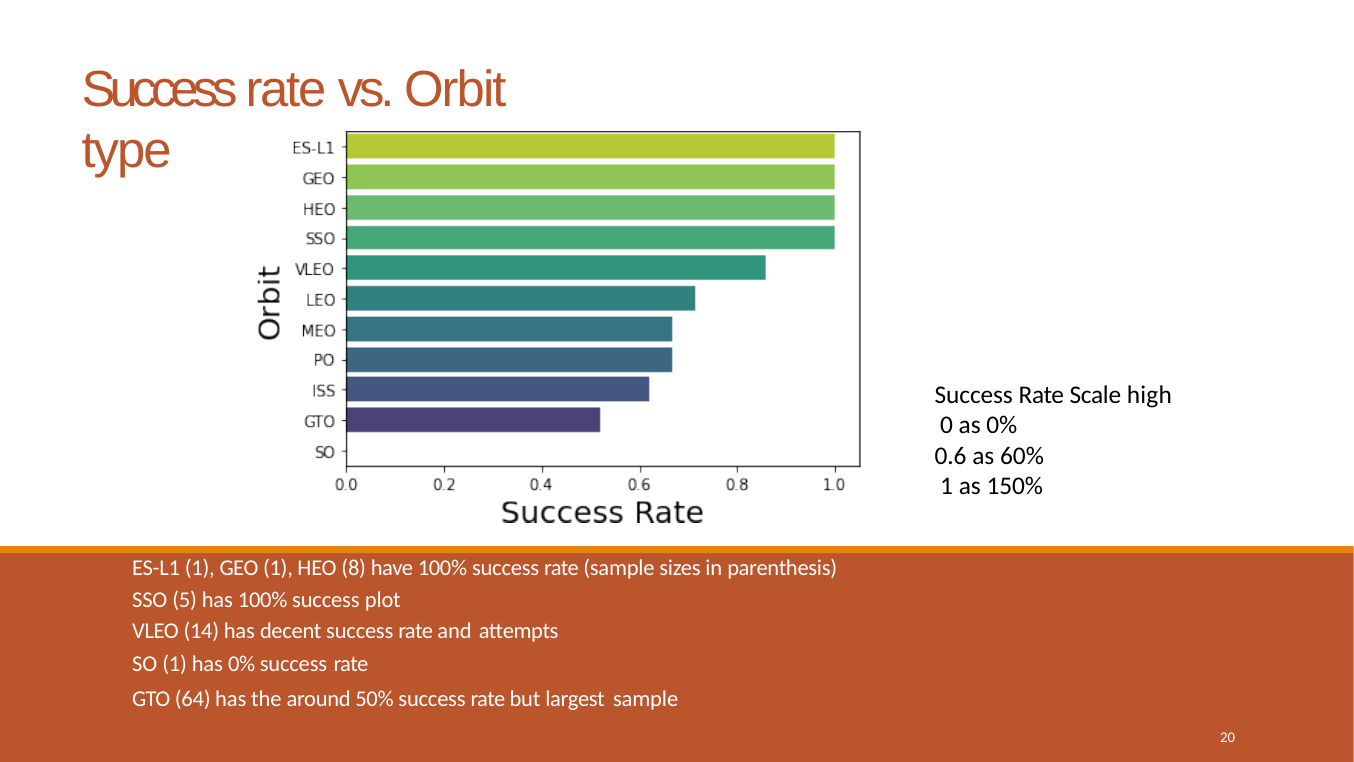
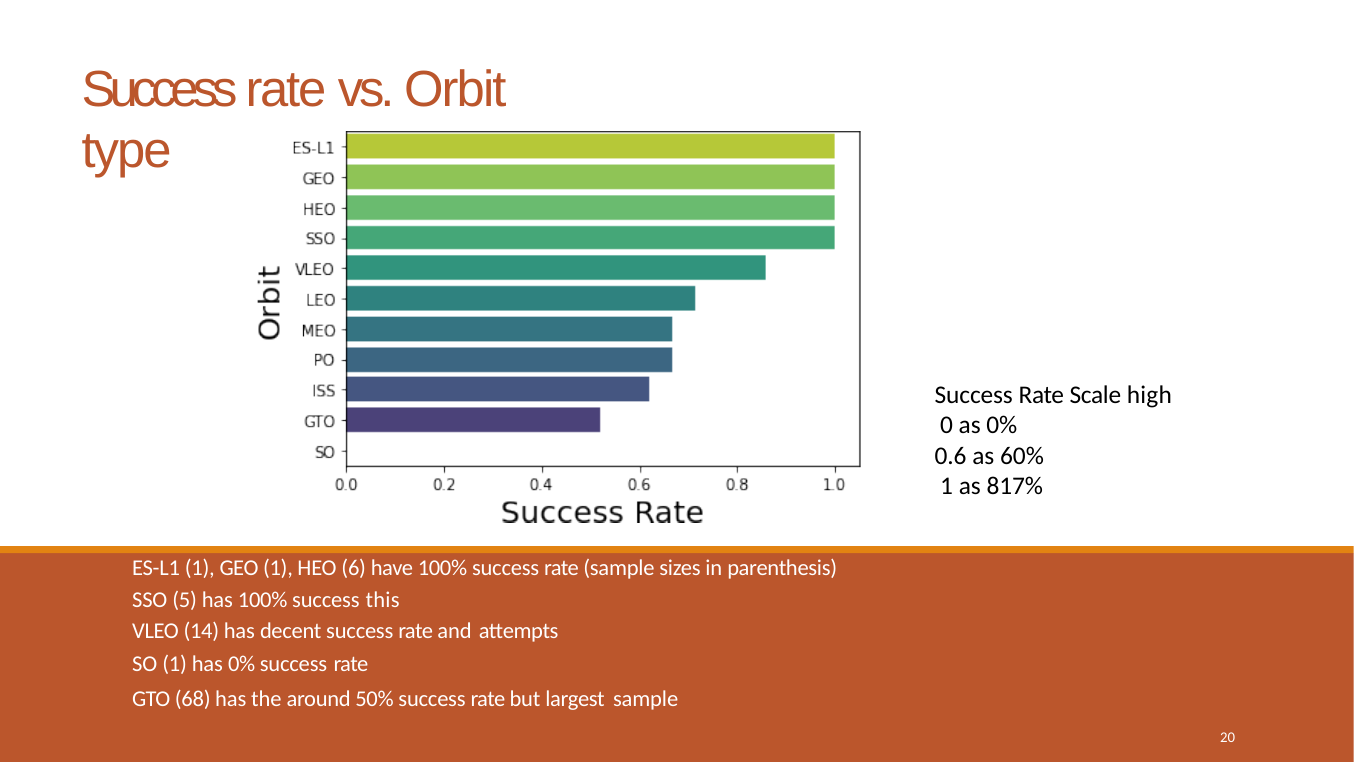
150%: 150% -> 817% (1015, 486)
8: 8 -> 6 (354, 568)
plot: plot -> this (383, 600)
64: 64 -> 68 (193, 698)
